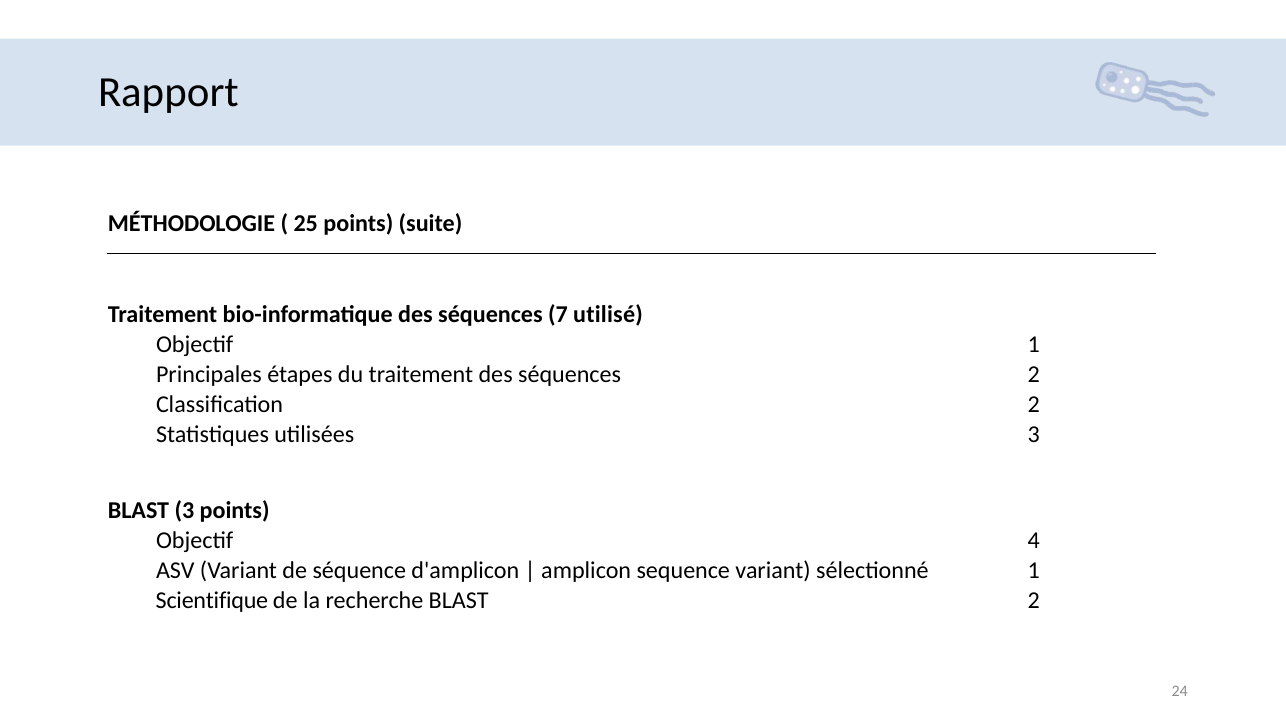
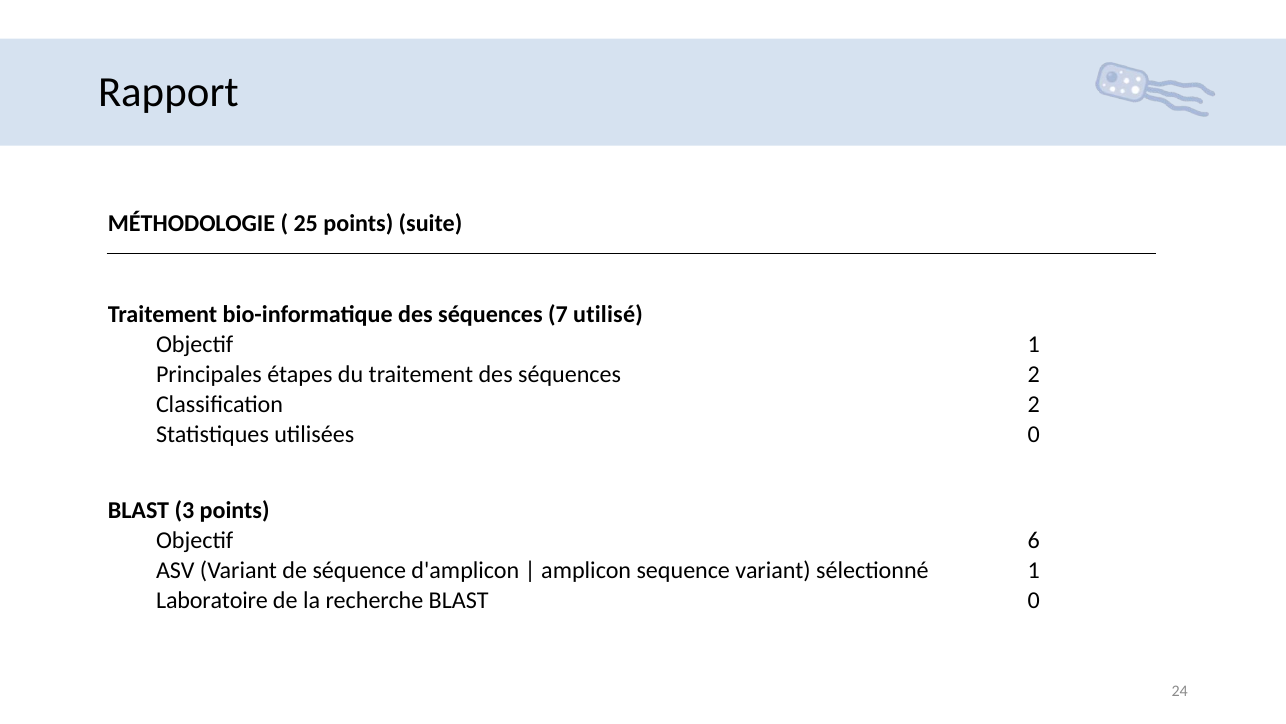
utilisées 3: 3 -> 0 (1034, 434)
4: 4 -> 6 (1034, 540)
Scientifique: Scientifique -> Laboratoire (212, 600)
BLAST 2: 2 -> 0 (1034, 600)
